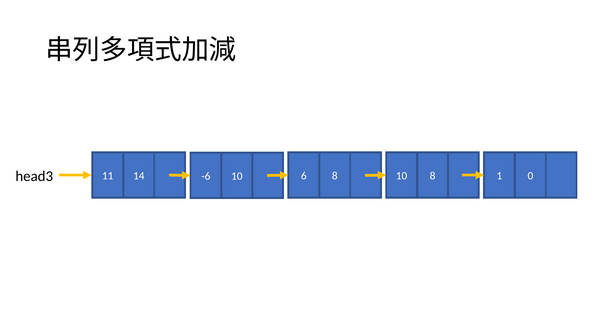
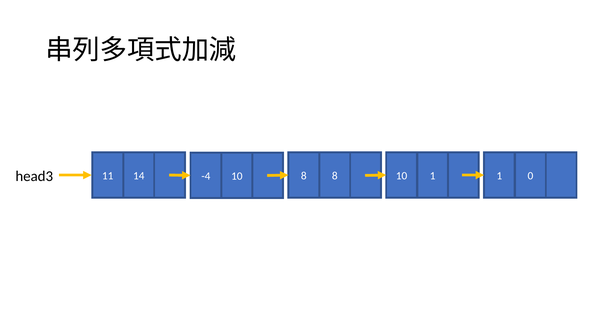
-6: -6 -> -4 (206, 176)
10 6: 6 -> 8 (304, 176)
10 8: 8 -> 1 (433, 176)
